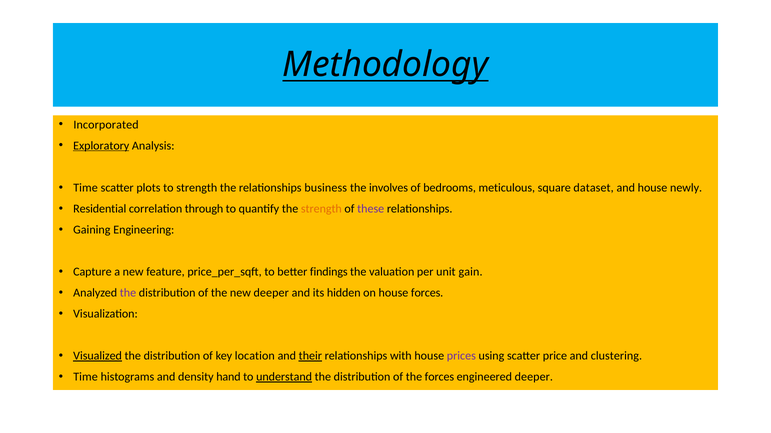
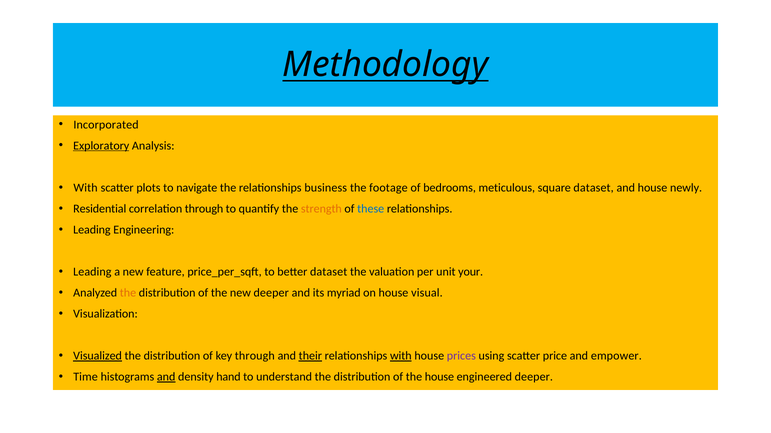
Time: Time -> With (86, 188)
to strength: strength -> navigate (197, 188)
involves: involves -> footage (388, 188)
these colour: purple -> blue (371, 209)
Gaining: Gaining -> Leading (92, 230)
Capture: Capture -> Leading (92, 272)
better findings: findings -> dataset (329, 272)
gain: gain -> your (471, 272)
the colour: purple -> orange (128, 293)
hidden: hidden -> myriad (344, 293)
house forces: forces -> visual (427, 293)
key location: location -> through (255, 356)
with underline: none -> present (401, 356)
clustering: clustering -> empower (616, 356)
and underline: none -> present (166, 377)
understand underline: present -> none (284, 377)
the forces: forces -> house (439, 377)
